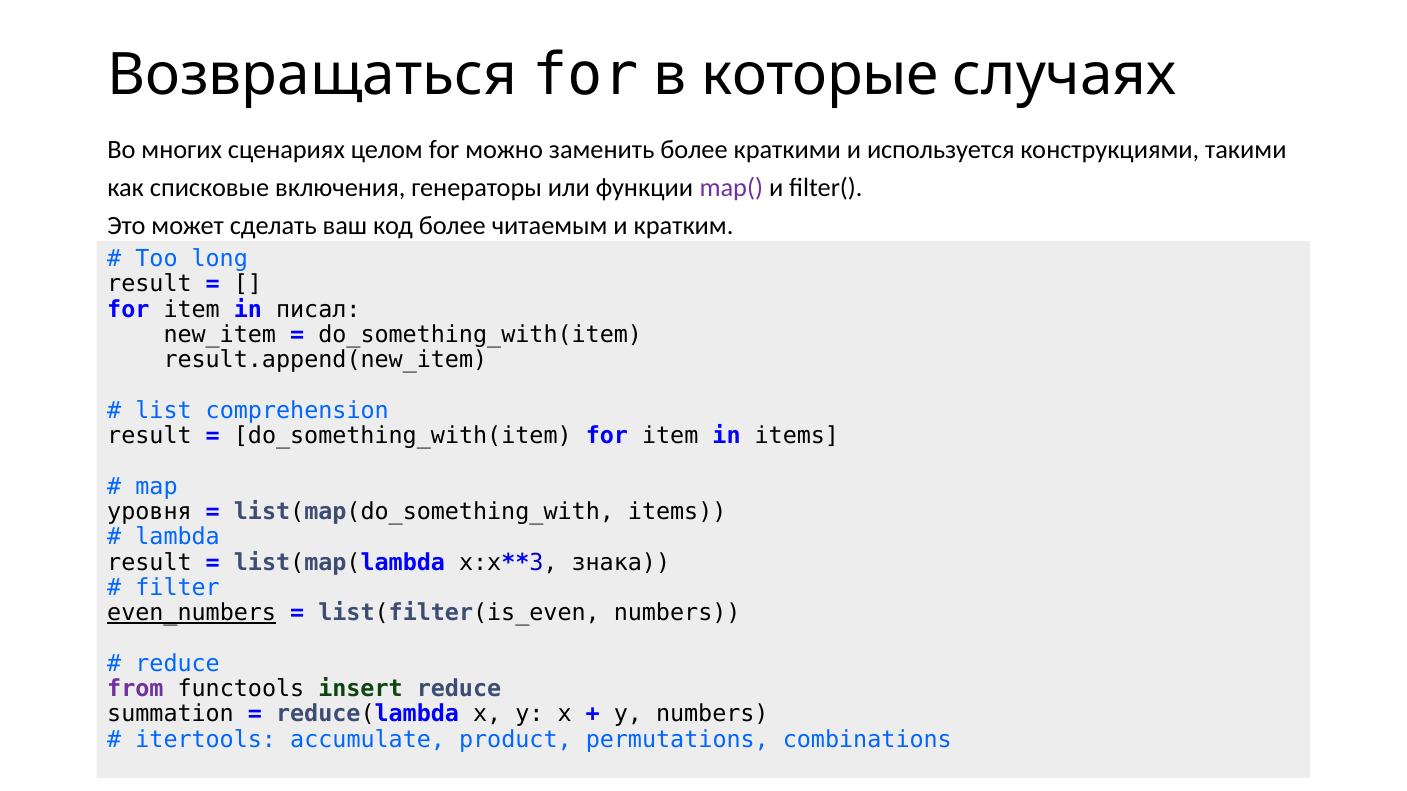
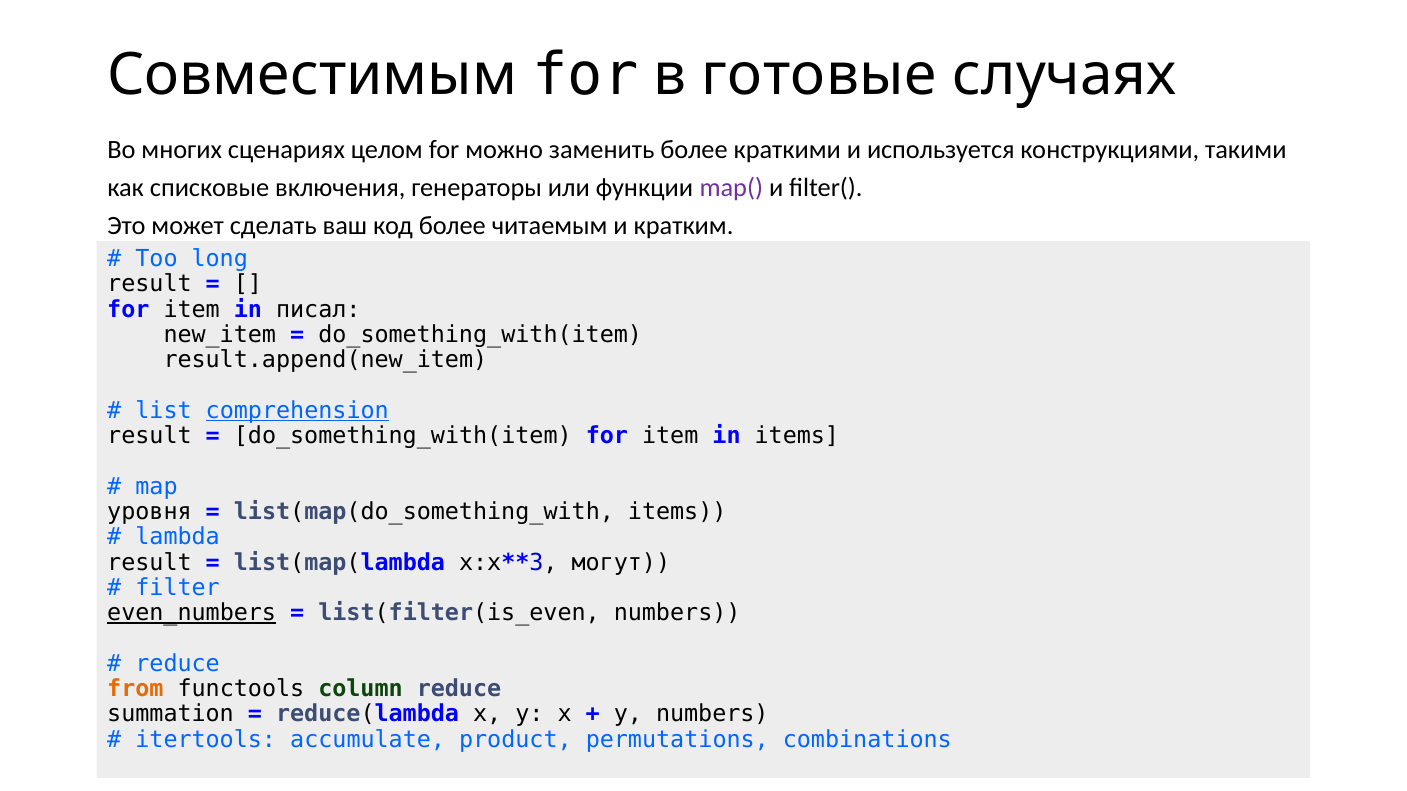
Возвращаться: Возвращаться -> Совместимым (312, 75)
которые: которые -> готовые (819, 75)
comprehension underline: none -> present (297, 411)
знака: знака -> могут (621, 563)
from colour: purple -> orange (135, 689)
insert: insert -> column (361, 689)
